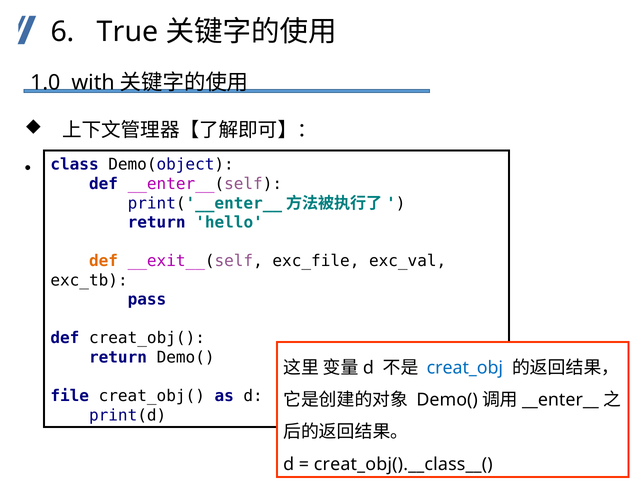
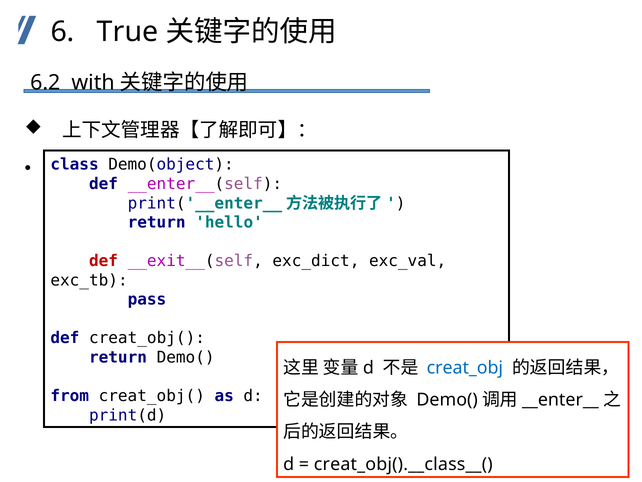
1.0: 1.0 -> 6.2 (45, 83)
def colour: orange -> red (104, 261)
exc_file: exc_file -> exc_dict (316, 261)
file: file -> from (70, 396)
